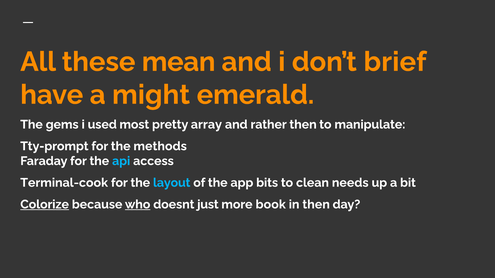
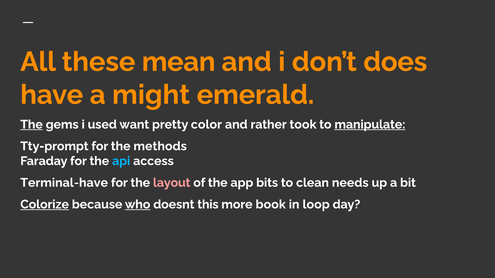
brief: brief -> does (395, 62)
The underline: none -> present (32, 125)
most: most -> want (134, 125)
array: array -> color (206, 125)
rather then: then -> took (303, 125)
manipulate underline: none -> present (370, 125)
Terminal-cook: Terminal-cook -> Terminal-have (64, 183)
layout colour: light blue -> pink (172, 183)
just: just -> this (208, 205)
in then: then -> loop (316, 205)
